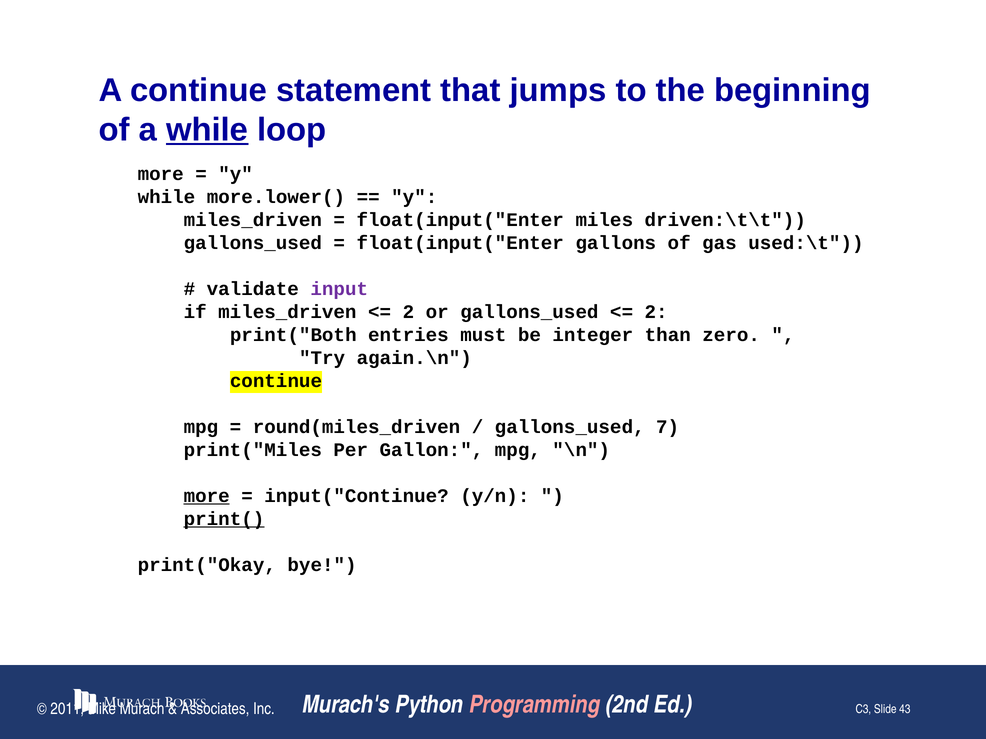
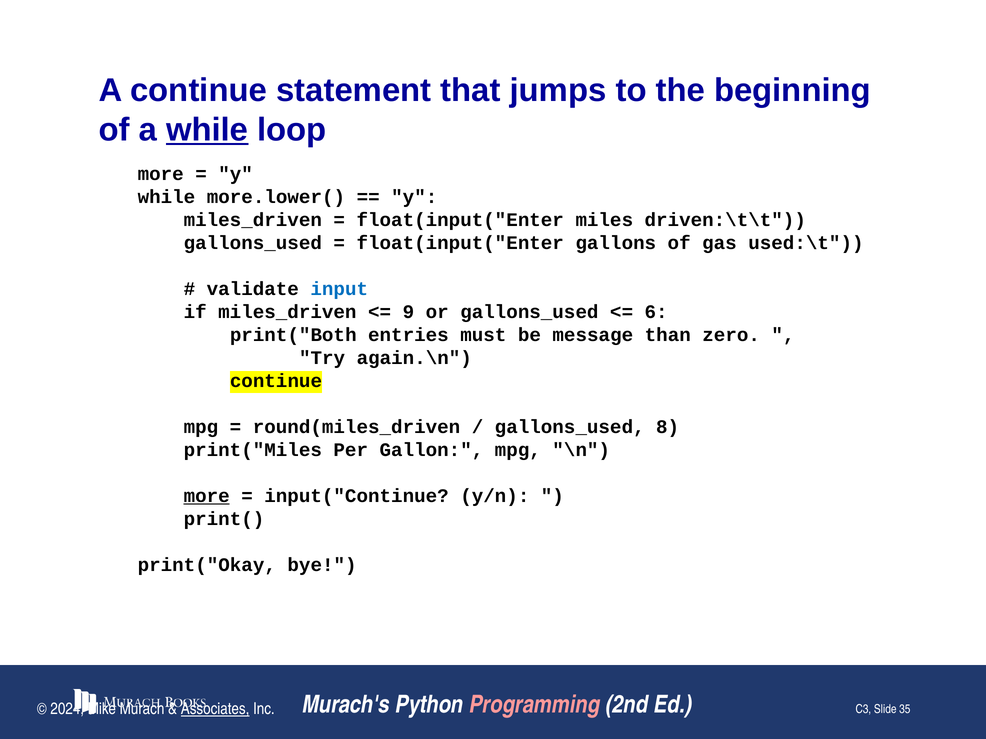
input colour: purple -> blue (339, 289)
2: 2 -> 9 (408, 312)
2: 2 -> 6 (656, 312)
integer: integer -> message (593, 335)
7: 7 -> 8 (668, 427)
print( underline: present -> none (224, 519)
2011: 2011 -> 2024 (67, 709)
Associates underline: none -> present (215, 709)
43: 43 -> 35 (905, 709)
